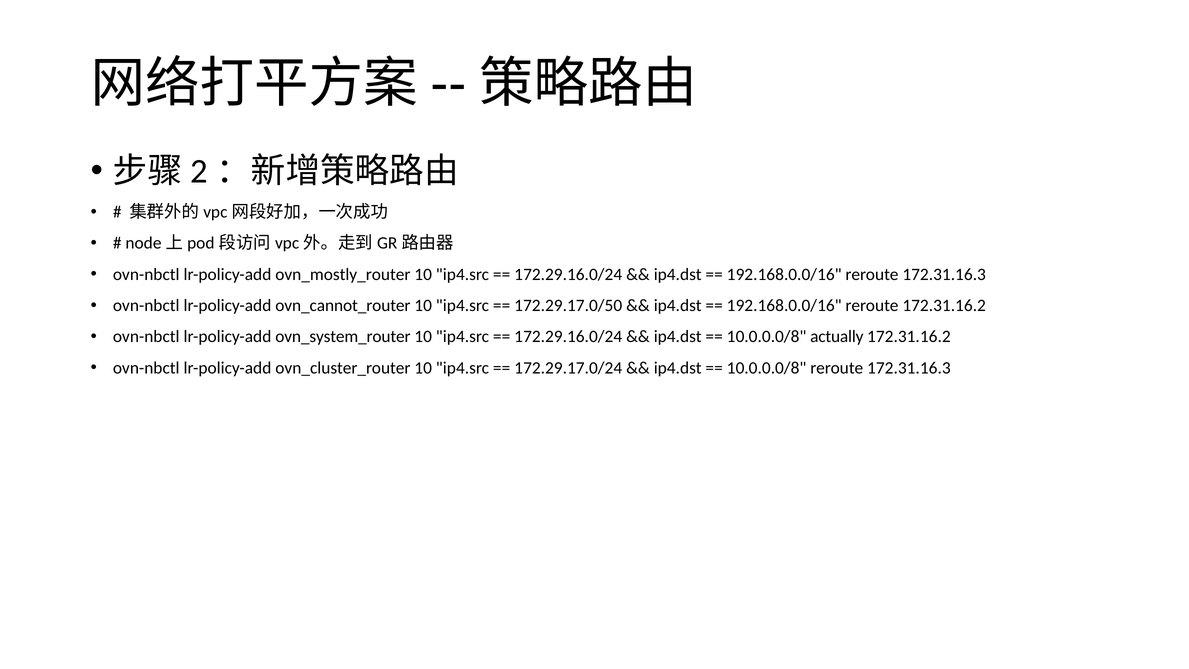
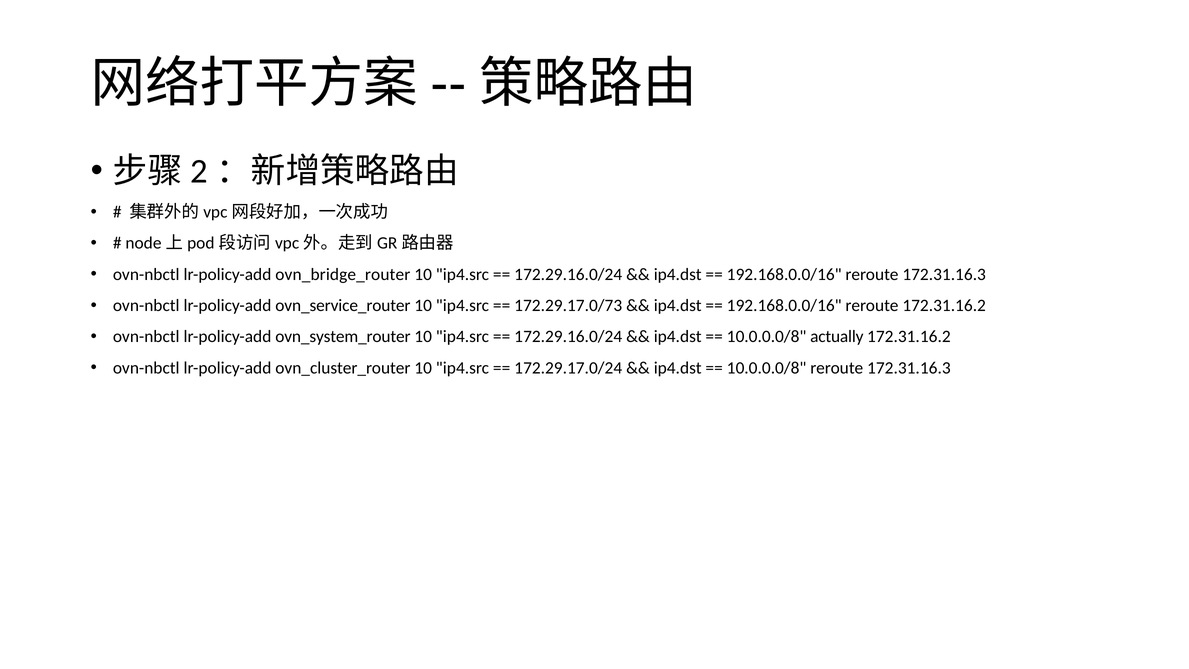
ovn_mostly_router: ovn_mostly_router -> ovn_bridge_router (343, 274)
ovn_cannot_router: ovn_cannot_router -> ovn_service_router (343, 305)
172.29.17.0/50: 172.29.17.0/50 -> 172.29.17.0/73 (568, 305)
